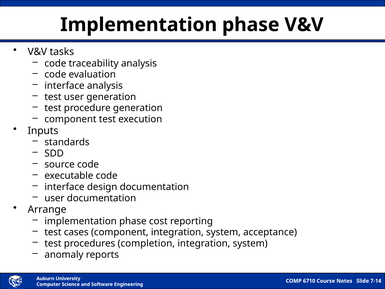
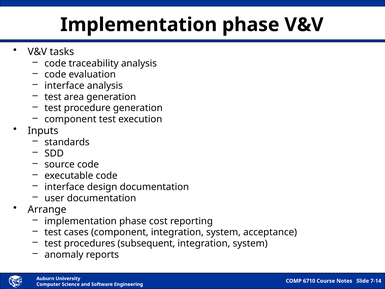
test user: user -> area (74, 97)
completion: completion -> subsequent (146, 243)
